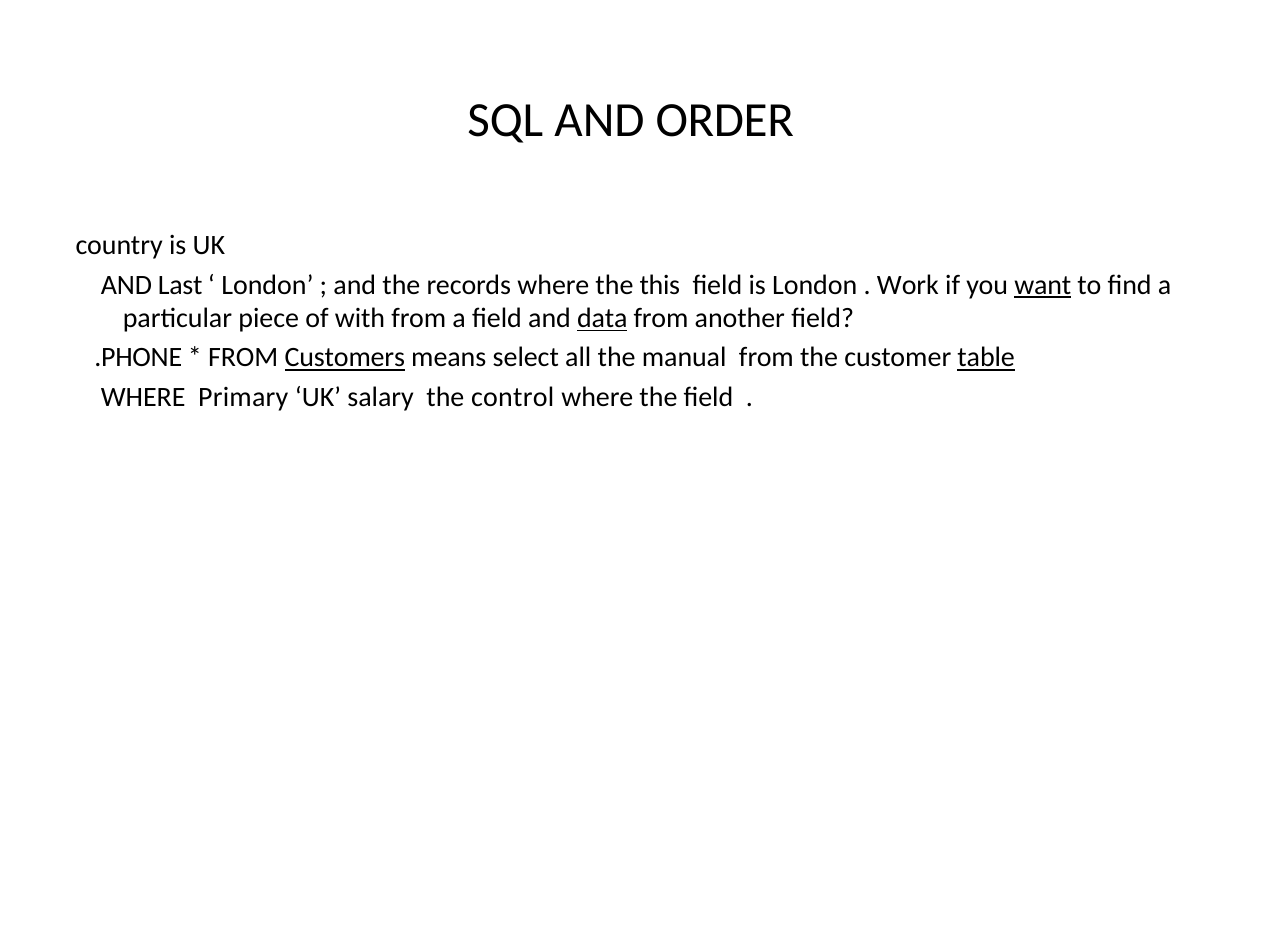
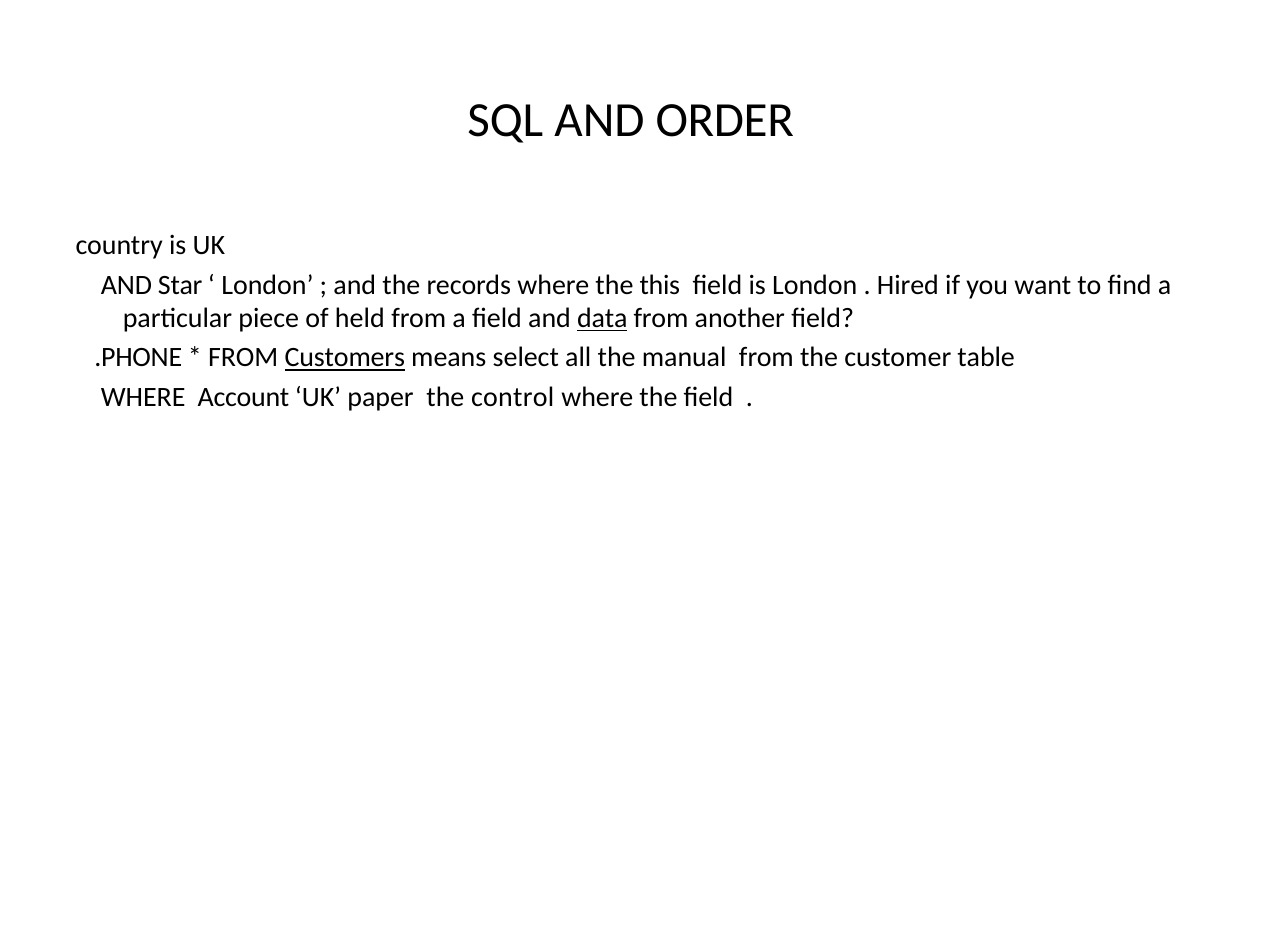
Last: Last -> Star (180, 285)
Work: Work -> Hired (908, 285)
want underline: present -> none (1043, 285)
with: with -> held (360, 318)
table underline: present -> none (986, 358)
Primary: Primary -> Account (243, 397)
salary: salary -> paper (381, 397)
